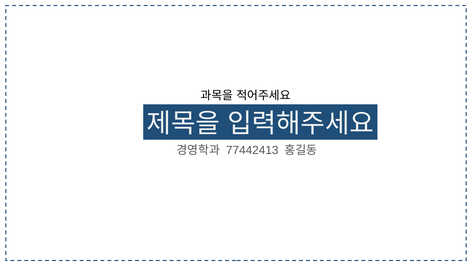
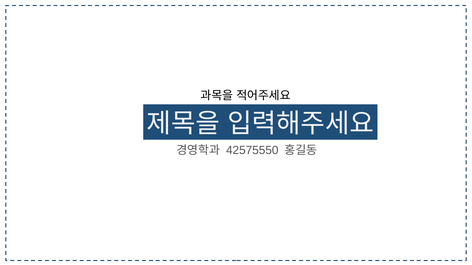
77442413: 77442413 -> 42575550 (252, 151)
